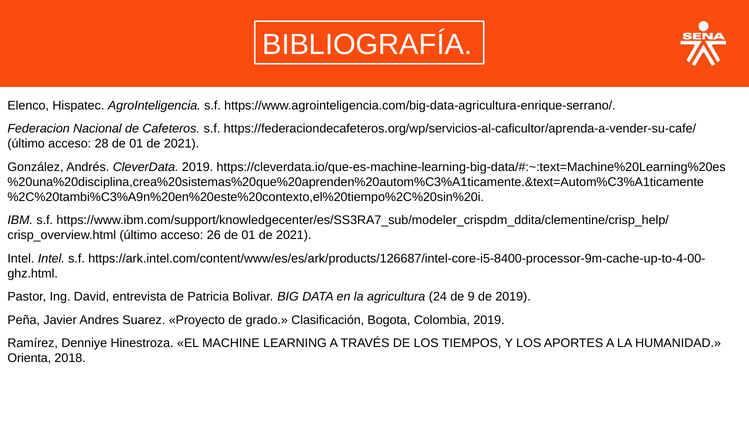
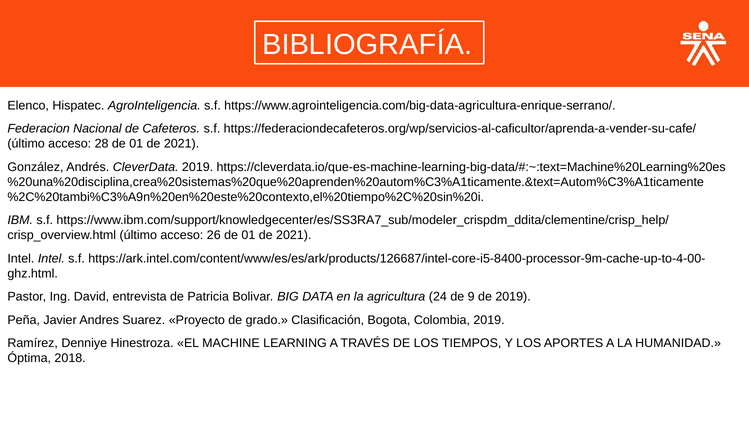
Orienta: Orienta -> Óptima (29, 358)
